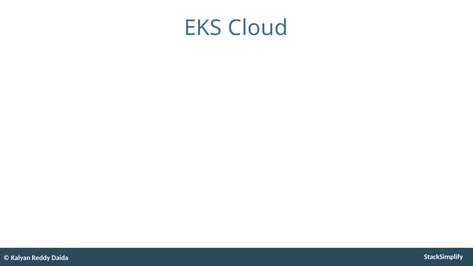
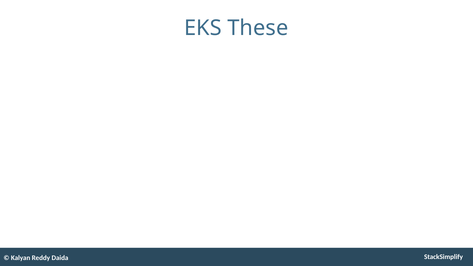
Cloud: Cloud -> These (258, 28)
